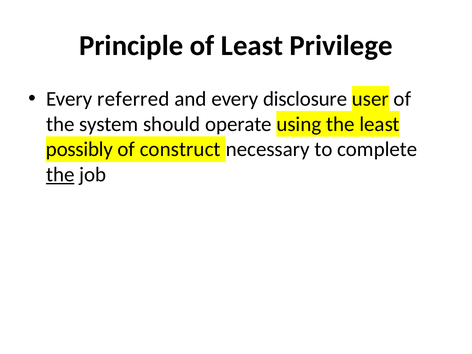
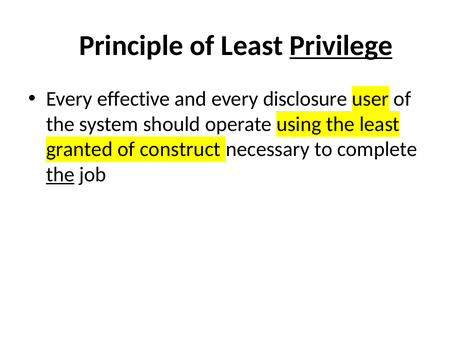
Privilege underline: none -> present (341, 46)
referred: referred -> effective (134, 99)
possibly: possibly -> granted (79, 149)
